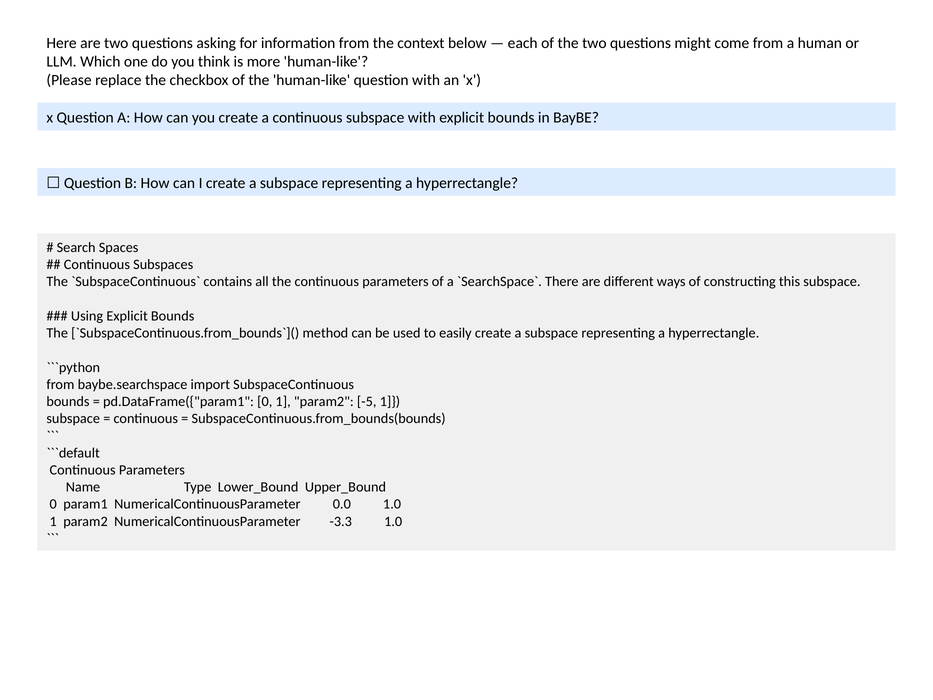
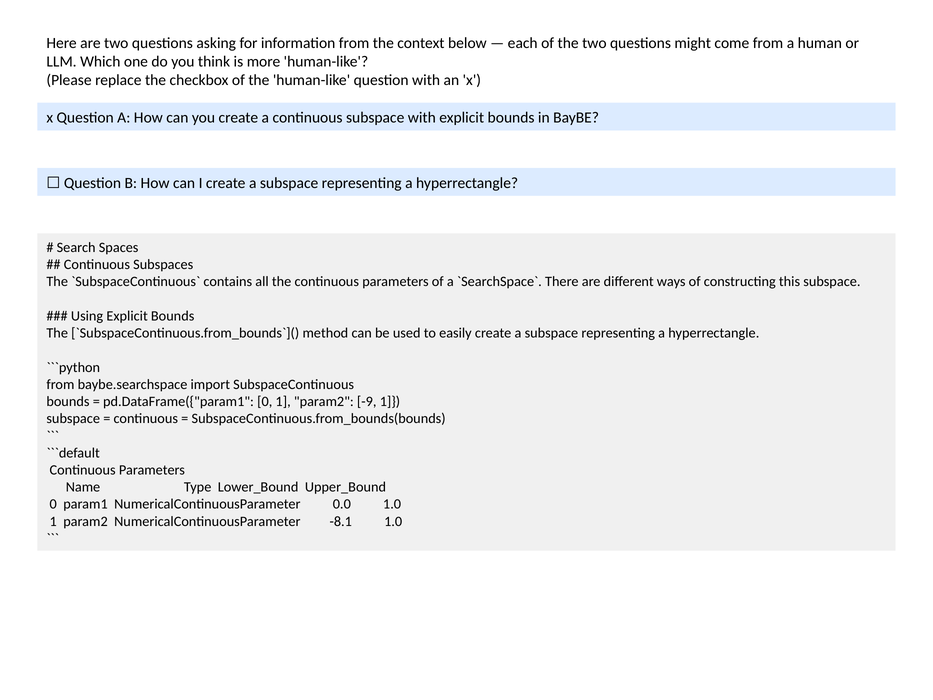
-5: -5 -> -9 (367, 401)
-3.3: -3.3 -> -8.1 (341, 521)
